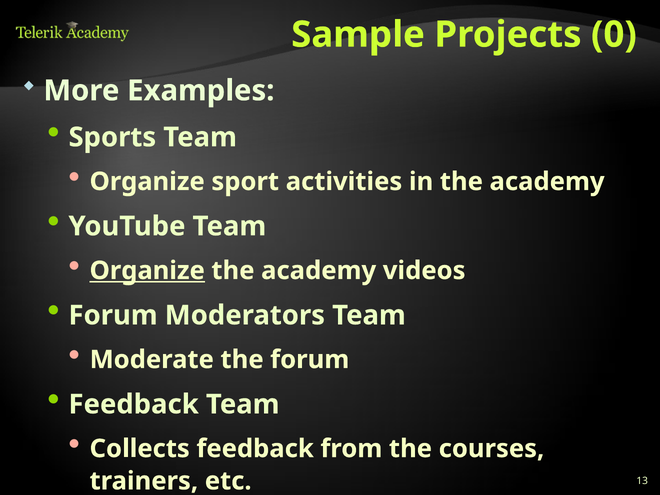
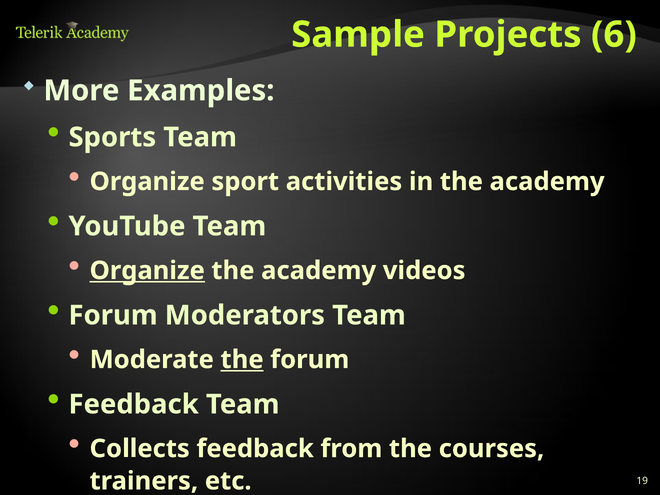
0: 0 -> 6 (614, 35)
the underline: none -> present (242, 360)
13: 13 -> 19 (642, 481)
